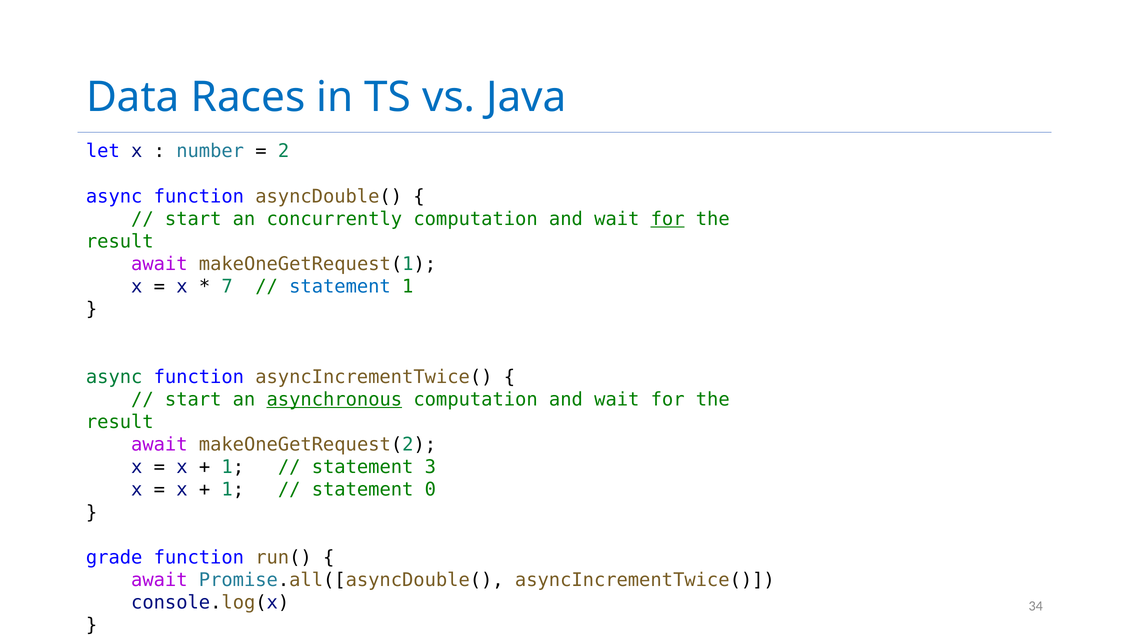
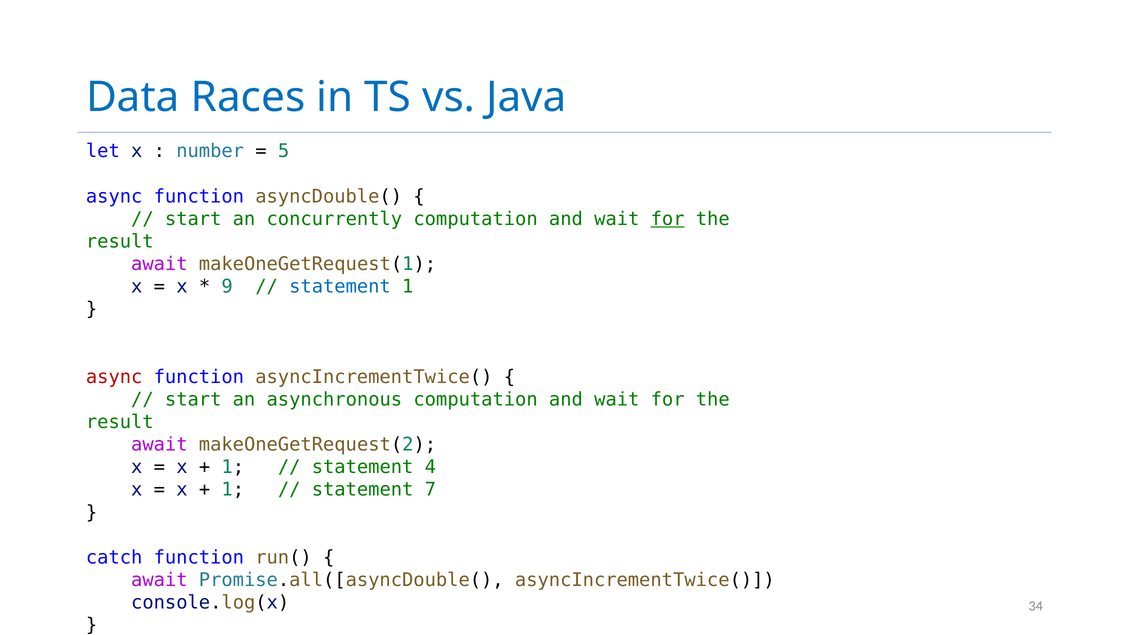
2: 2 -> 5 (284, 151)
7: 7 -> 9 (227, 287)
async colour: green -> red (114, 377)
asynchronous underline: present -> none (334, 400)
3: 3 -> 4 (430, 467)
0: 0 -> 7 (430, 490)
grade: grade -> catch (114, 558)
